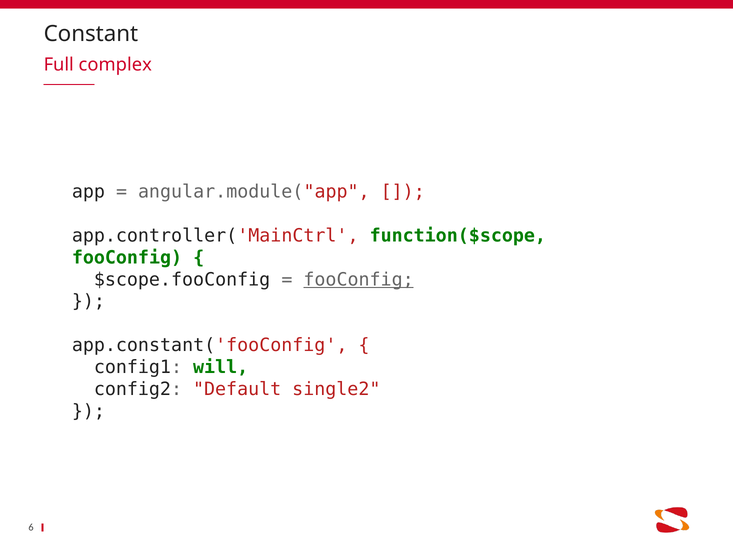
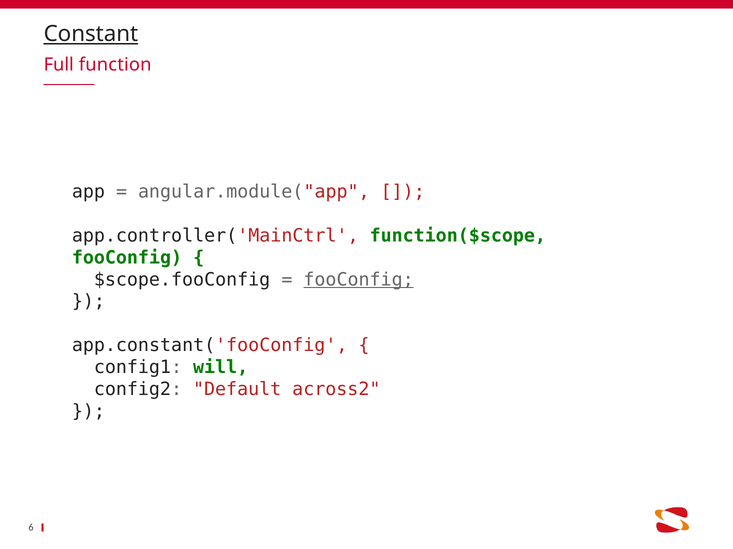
Constant underline: none -> present (91, 34)
complex: complex -> function (115, 65)
single2: single2 -> across2 (336, 390)
